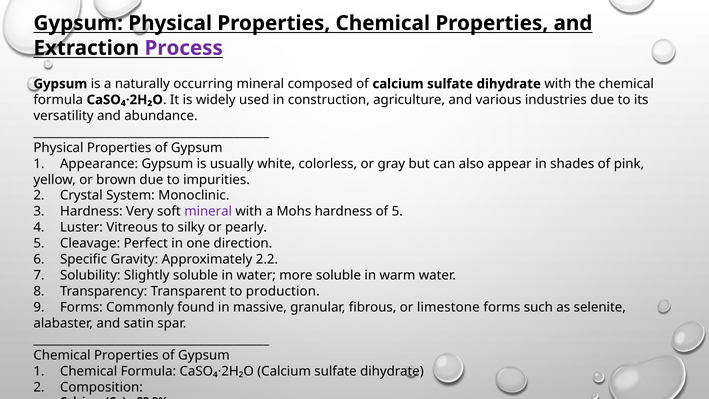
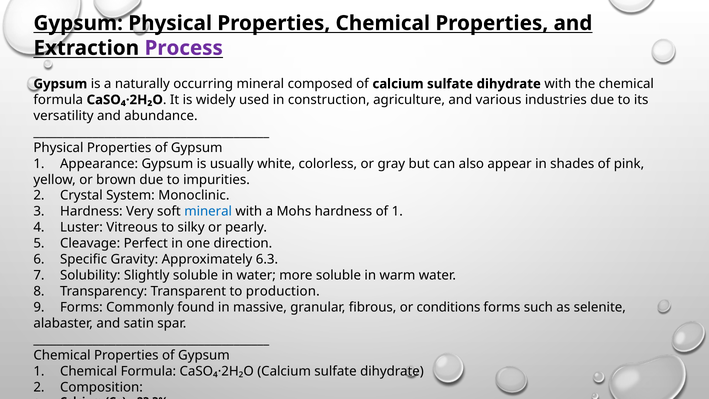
mineral colour: purple -> blue (208, 211)
of 5: 5 -> 1 (397, 211)
2.2: 2.2 -> 6.3 (267, 259)
limestone: limestone -> conditions (448, 307)
